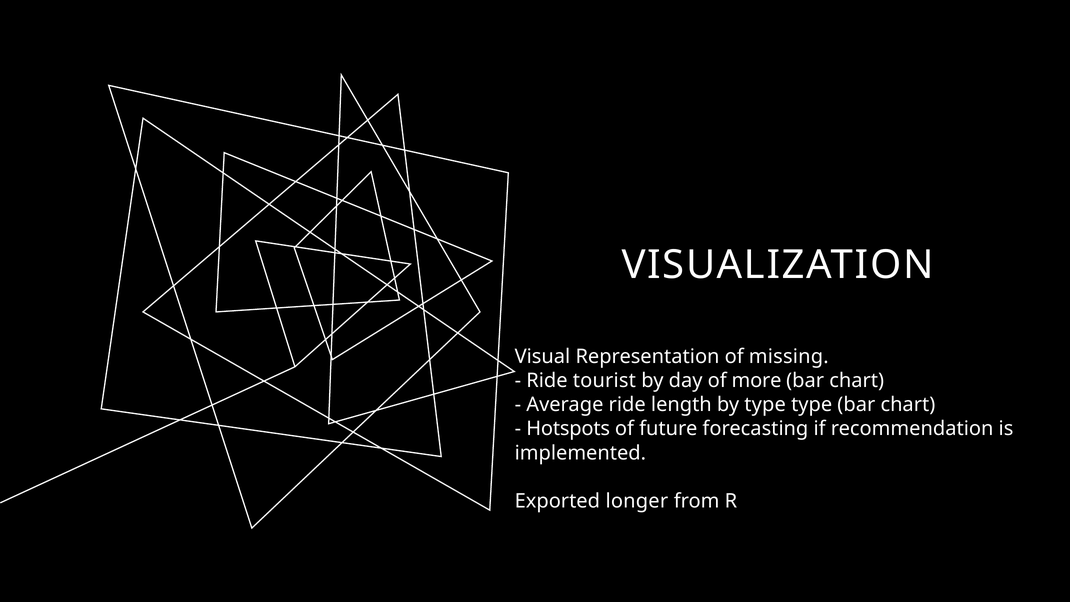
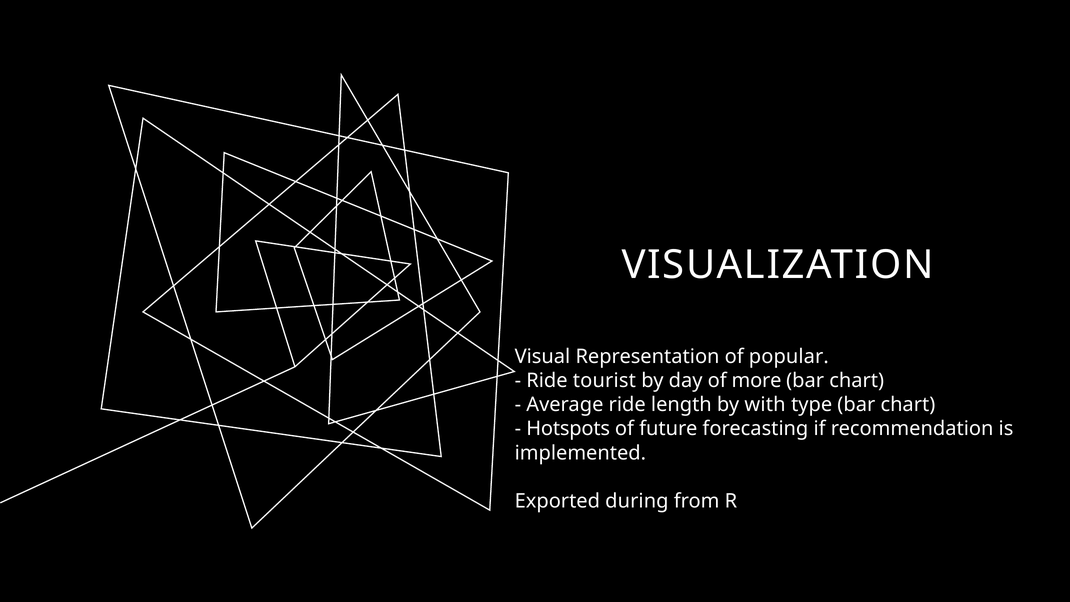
missing: missing -> popular (789, 356)
by type: type -> with (765, 405)
longer: longer -> during (637, 501)
